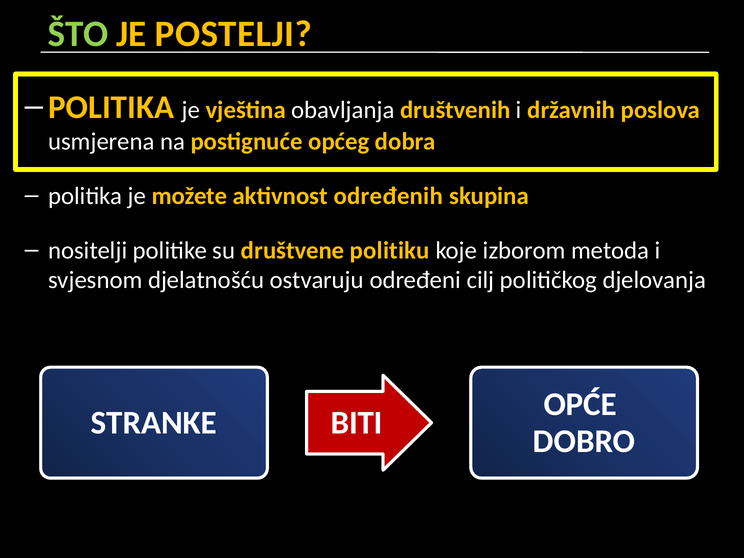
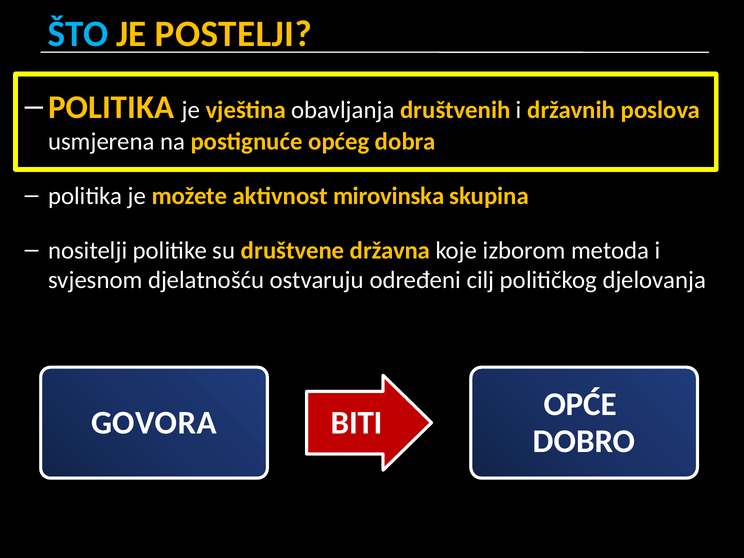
ŠTO colour: light green -> light blue (78, 34)
određenih: određenih -> mirovinska (389, 196)
politiku: politiku -> državna (390, 250)
STRANKE: STRANKE -> GOVORA (154, 423)
